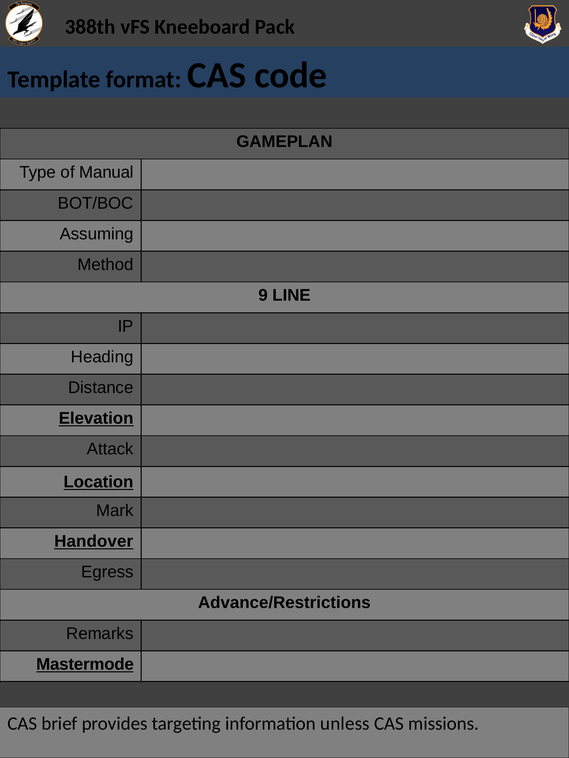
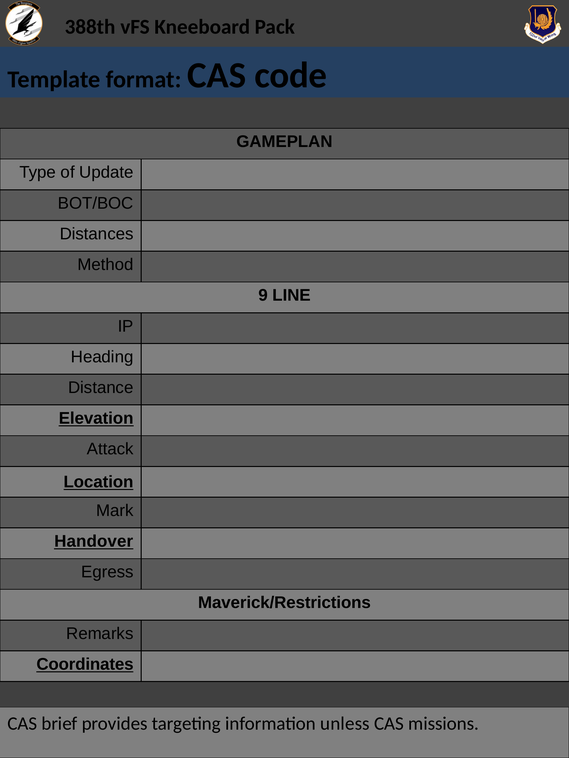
Manual: Manual -> Update (106, 173)
Assuming: Assuming -> Distances (97, 234)
Advance/Restrictions: Advance/Restrictions -> Maverick/Restrictions (284, 603)
Mastermode: Mastermode -> Coordinates (85, 665)
